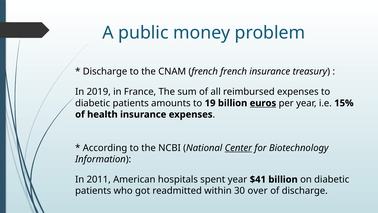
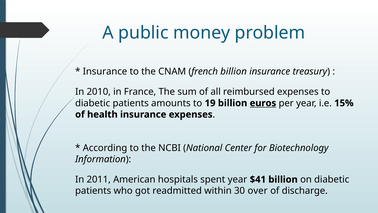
Discharge: Discharge -> Insurance (105, 71)
french french: french -> billion (234, 71)
2019: 2019 -> 2010 (99, 92)
Center underline: present -> none (238, 148)
